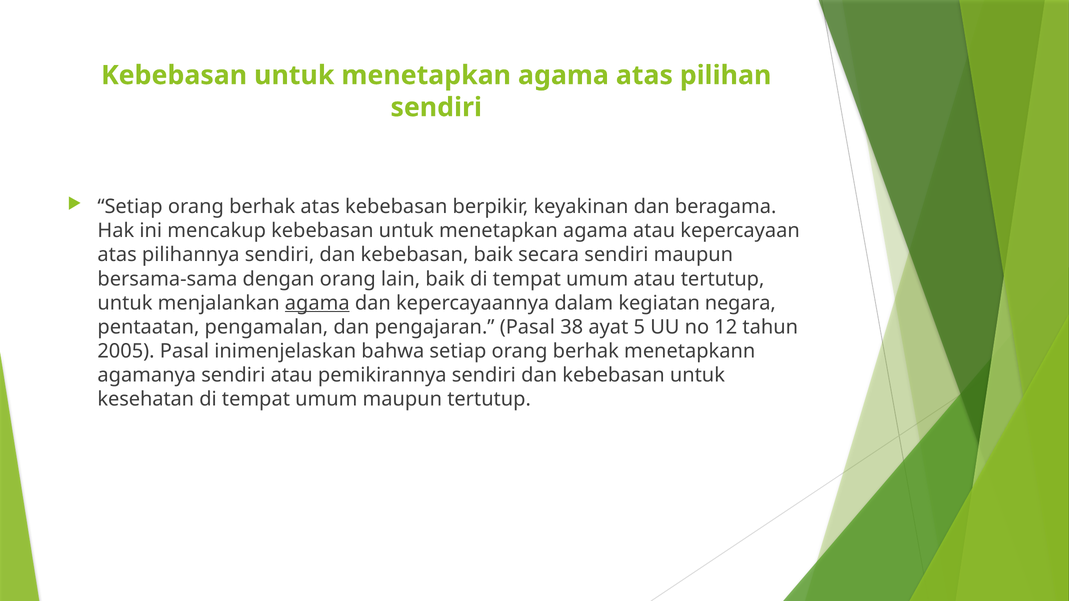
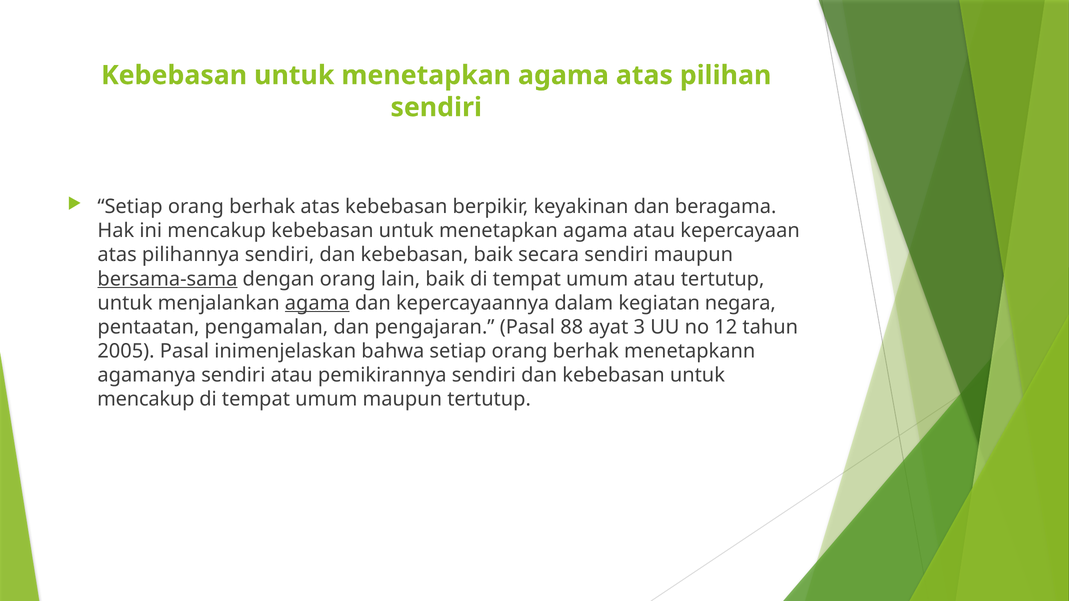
bersama-sama underline: none -> present (167, 279)
38: 38 -> 88 (572, 327)
5: 5 -> 3 (639, 327)
kesehatan: kesehatan -> mencakup (146, 399)
